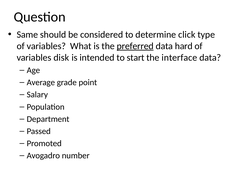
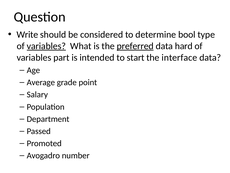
Same: Same -> Write (27, 34)
click: click -> bool (187, 34)
variables underline: none -> present (46, 46)
disk: disk -> part (61, 57)
